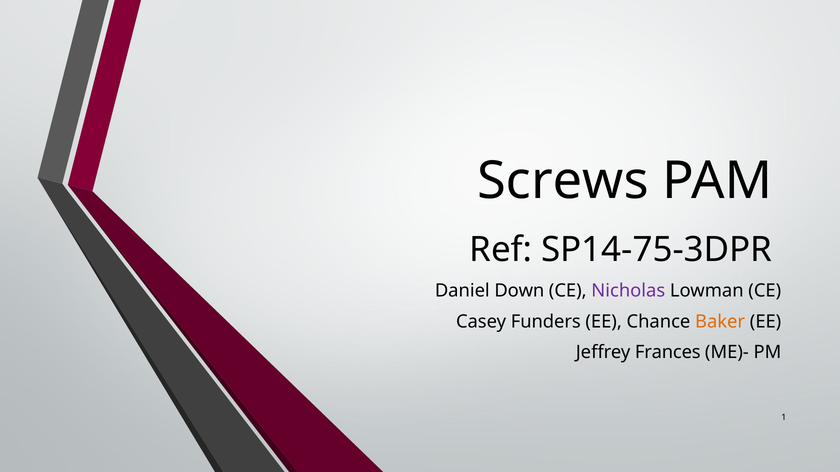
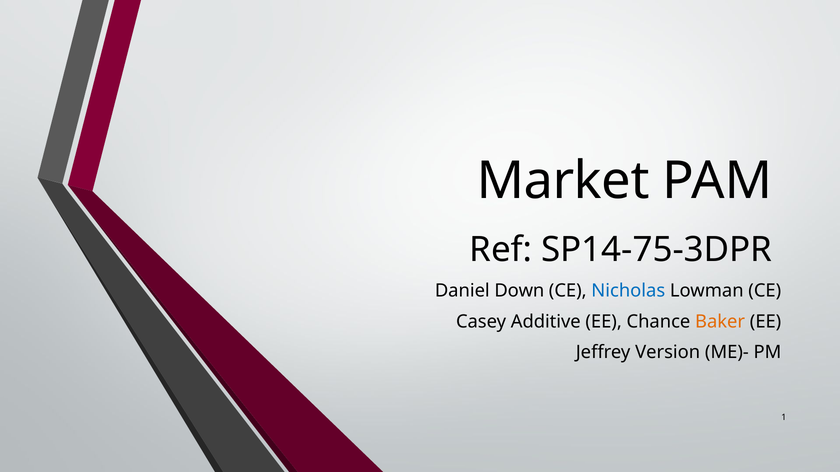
Screws: Screws -> Market (563, 181)
Nicholas colour: purple -> blue (628, 291)
Funders: Funders -> Additive (546, 322)
Frances: Frances -> Version (668, 353)
